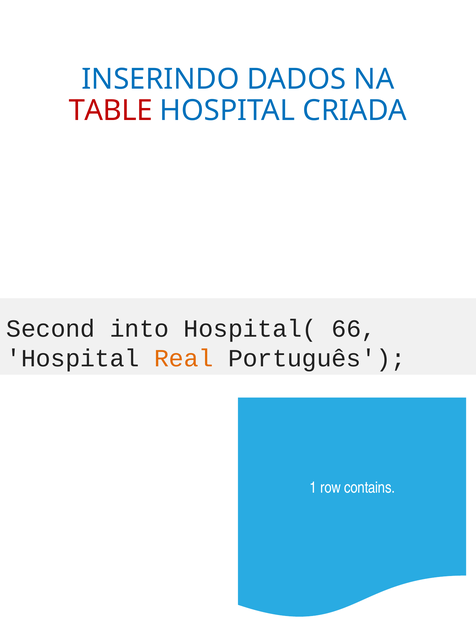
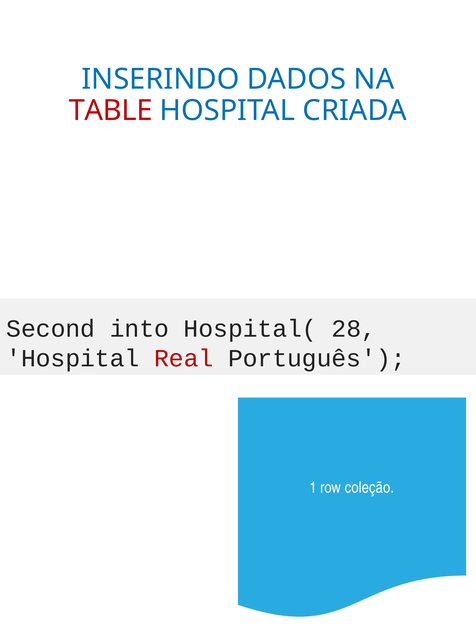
66: 66 -> 28 (354, 329)
Real colour: orange -> red (184, 358)
contains: contains -> coleção (369, 487)
